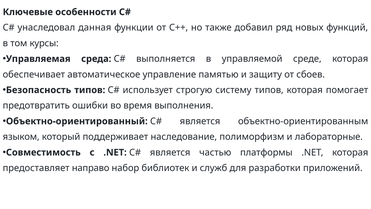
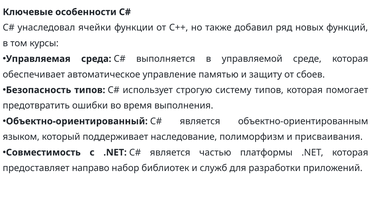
данная: данная -> ячейки (95, 28)
лабораторные: лабораторные -> присваивания (329, 137)
